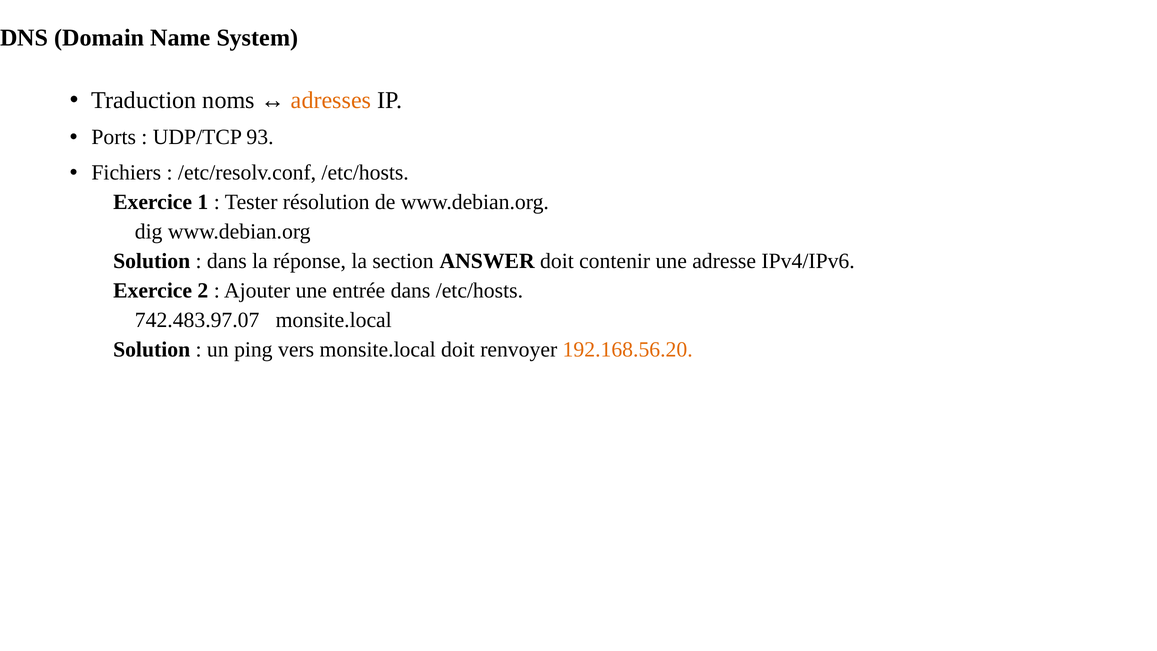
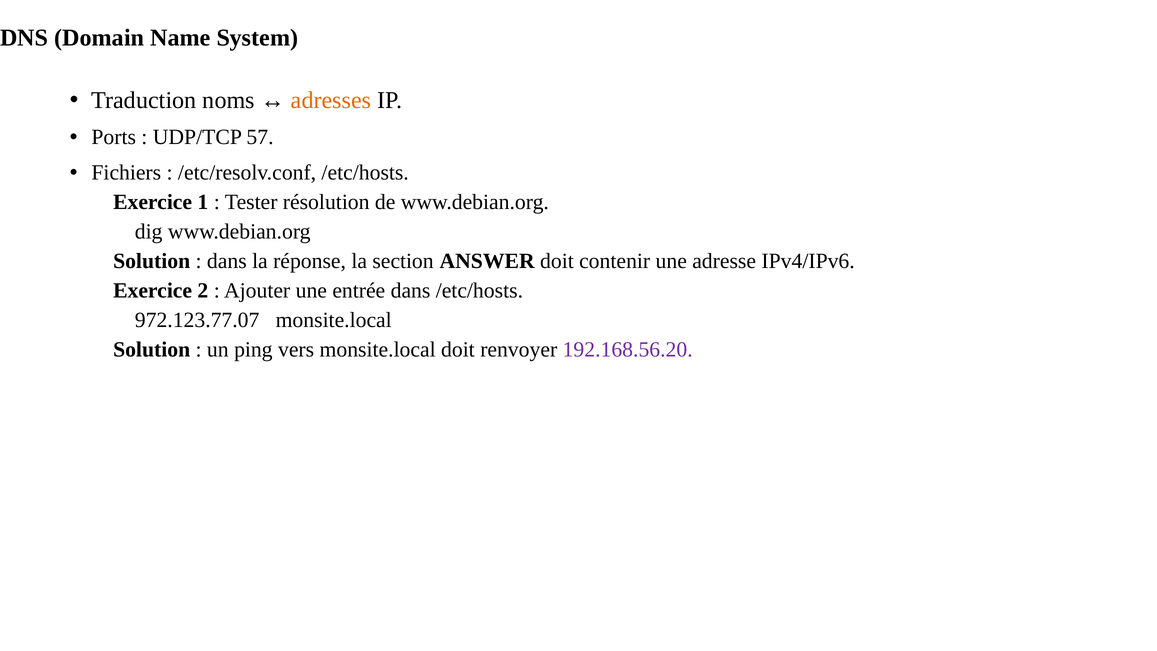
93: 93 -> 57 (260, 137)
742.483.97.07: 742.483.97.07 -> 972.123.77.07 (197, 320)
192.168.56.20 colour: orange -> purple (628, 349)
